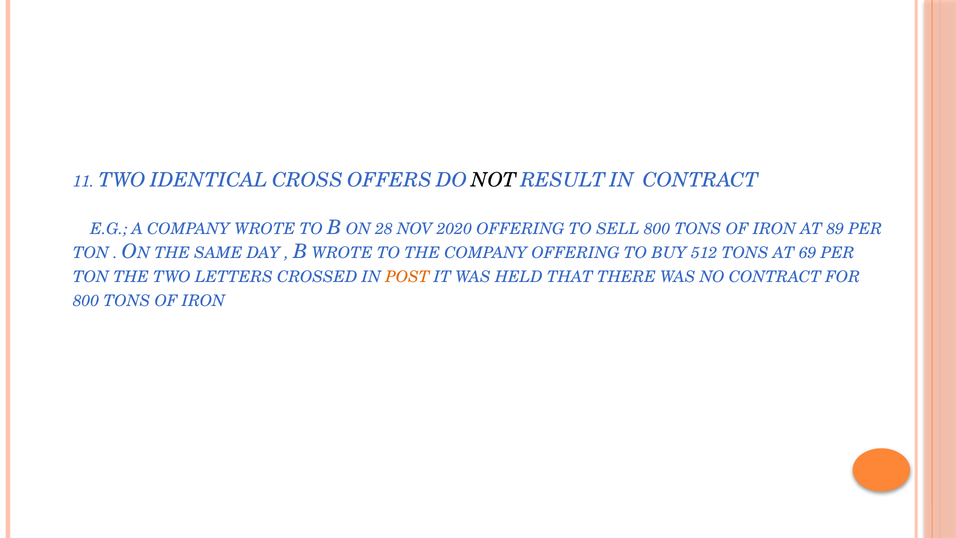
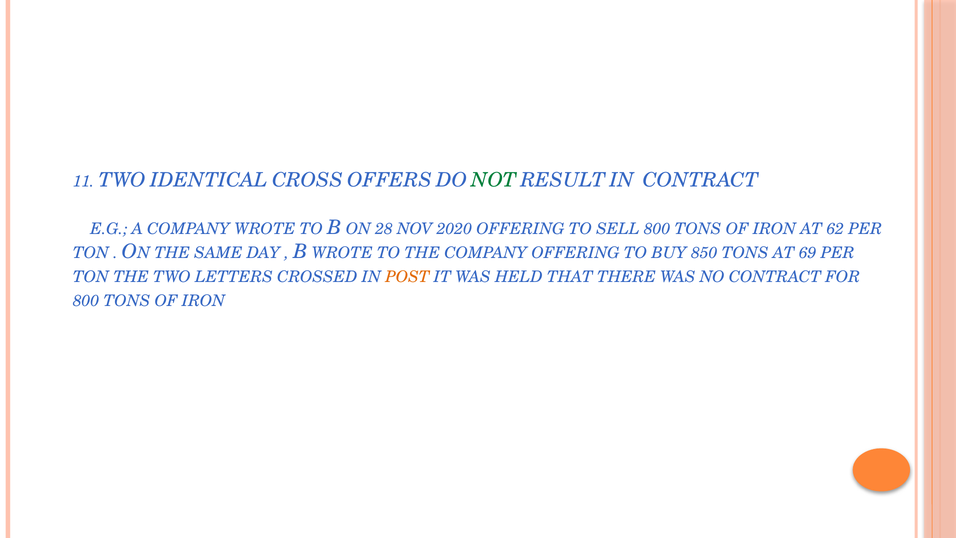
NOT colour: black -> green (494, 180)
89: 89 -> 62 (835, 229)
512: 512 -> 850 (704, 253)
